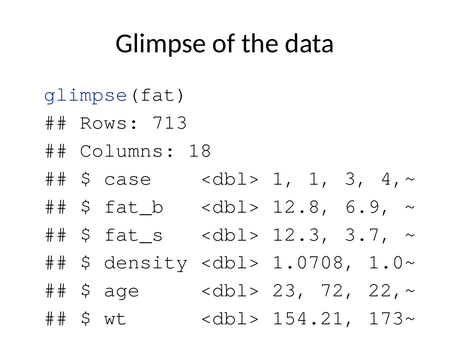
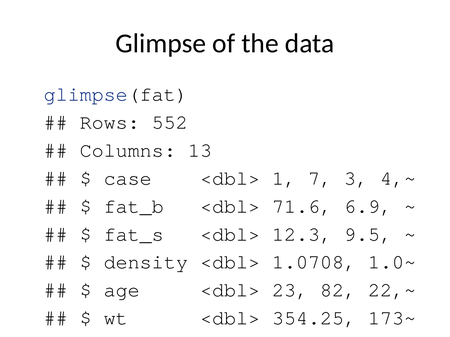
713: 713 -> 552 (170, 122)
18: 18 -> 13 (200, 150)
1 1: 1 -> 7 (320, 178)
12.8: 12.8 -> 71.6 (302, 206)
3.7: 3.7 -> 9.5 (368, 234)
72: 72 -> 82 (338, 290)
154.21: 154.21 -> 354.25 (314, 318)
